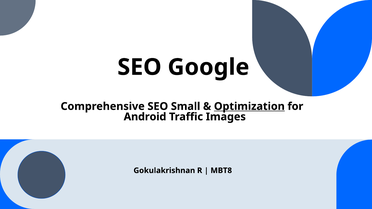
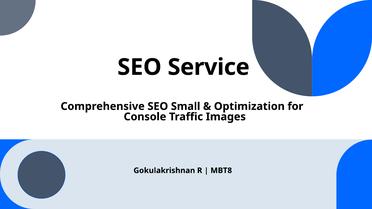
Google: Google -> Service (209, 67)
Optimization underline: present -> none (249, 106)
Android: Android -> Console (145, 117)
